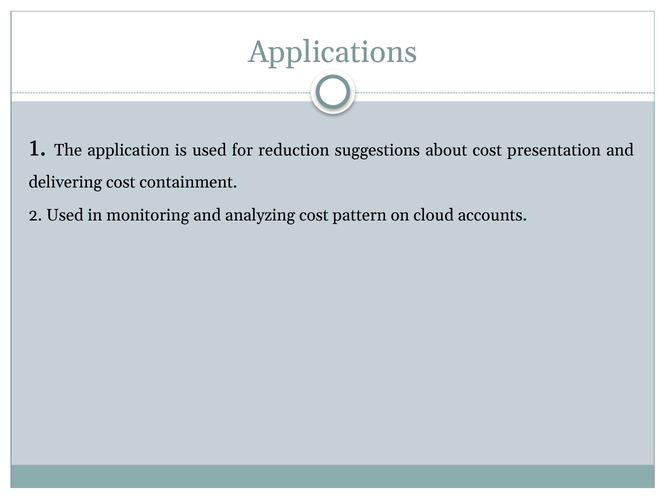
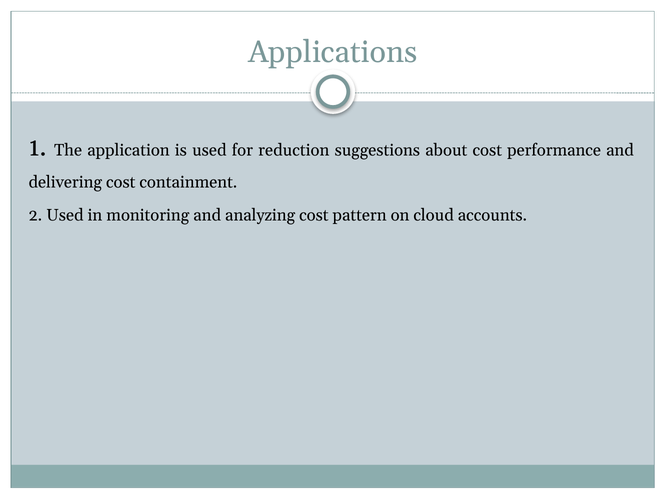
presentation: presentation -> performance (554, 150)
